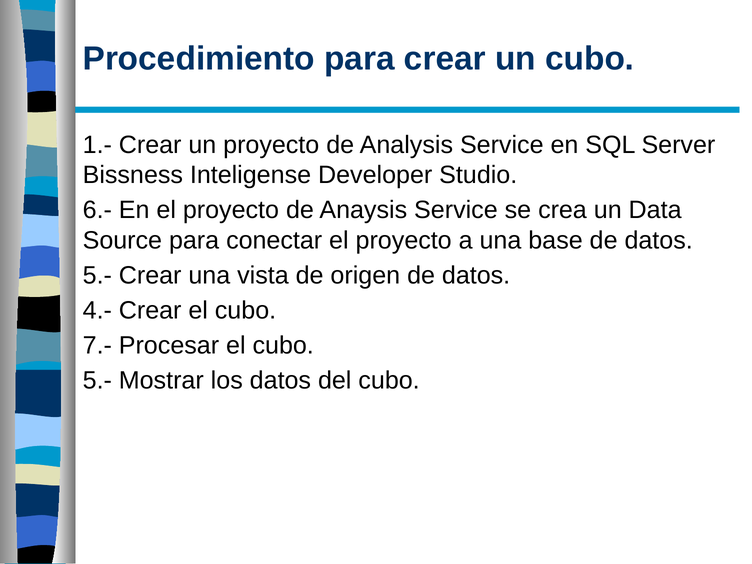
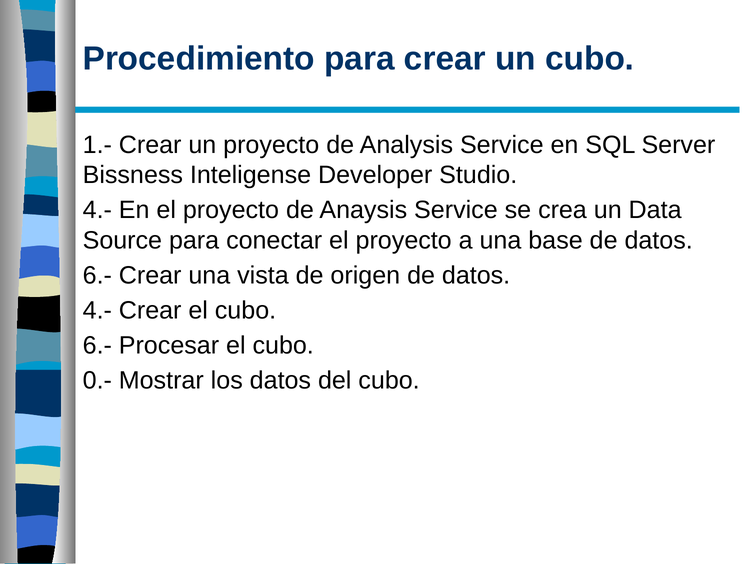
6.-: 6.- -> 4.- (97, 210)
5.-: 5.- -> 6.- (97, 275)
7.-: 7.- -> 6.- (97, 345)
5.-: 5.- -> 0.- (97, 381)
